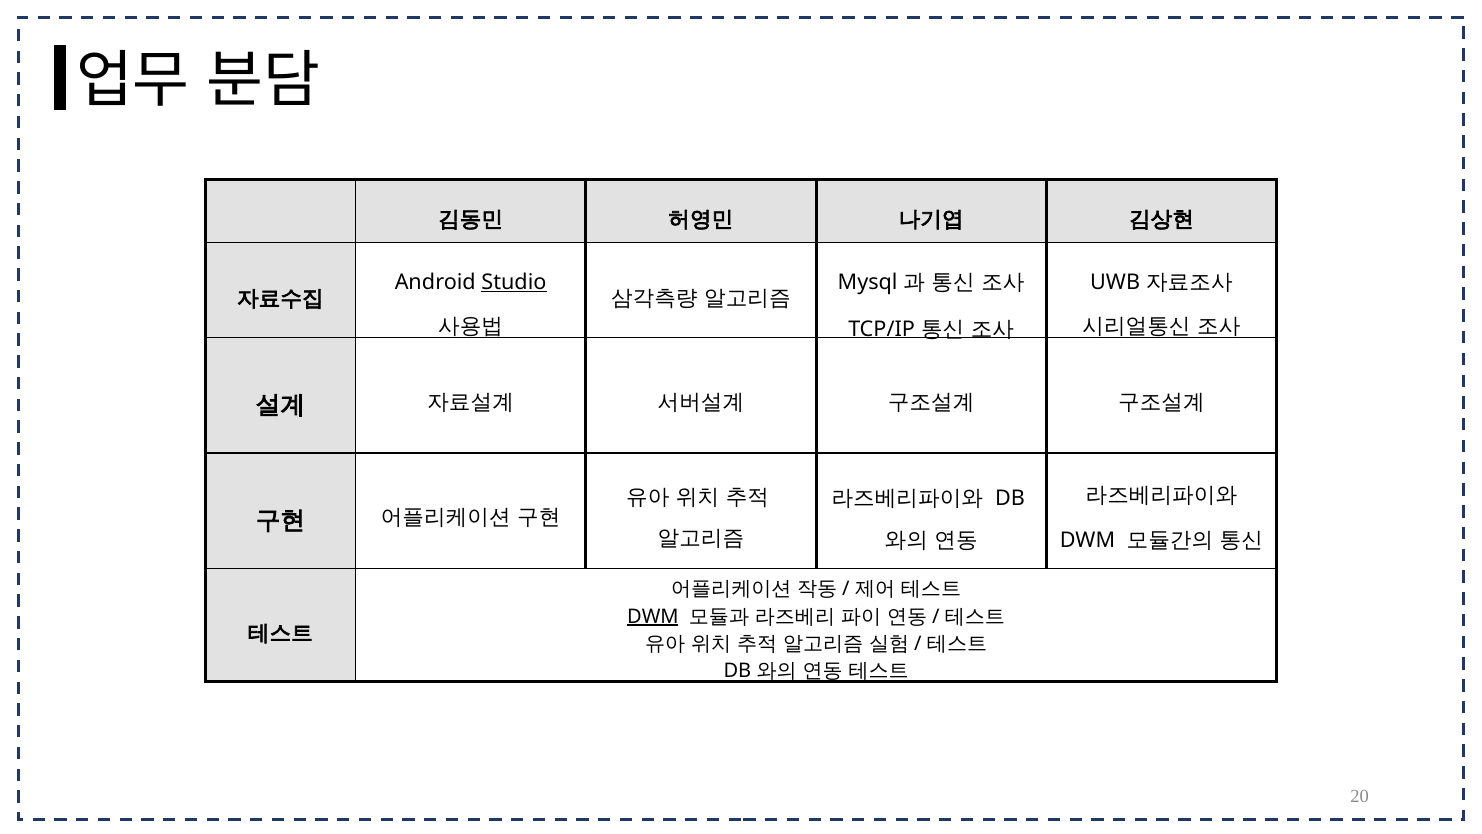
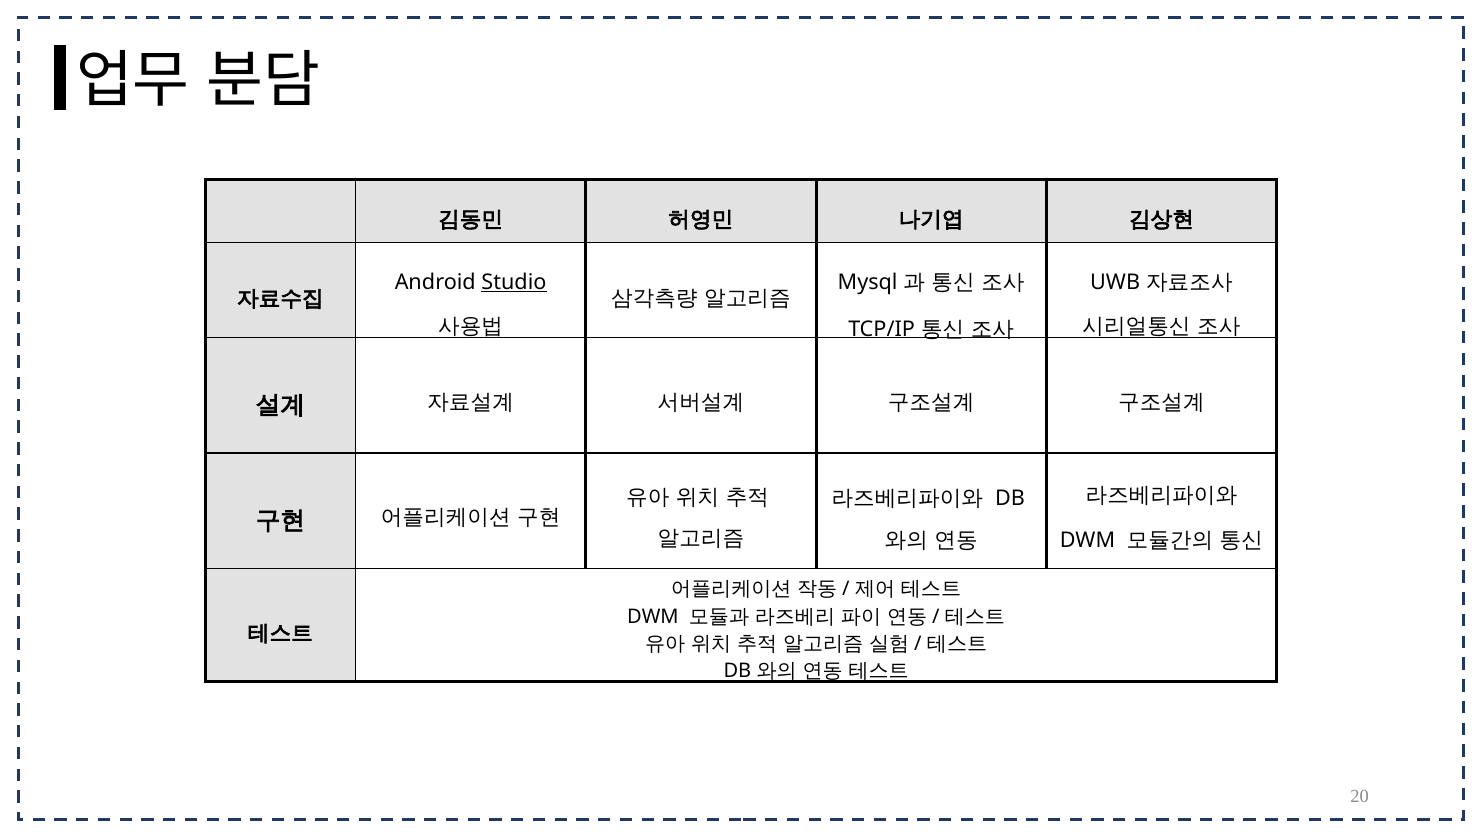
DWM underline: present -> none (653, 616)
